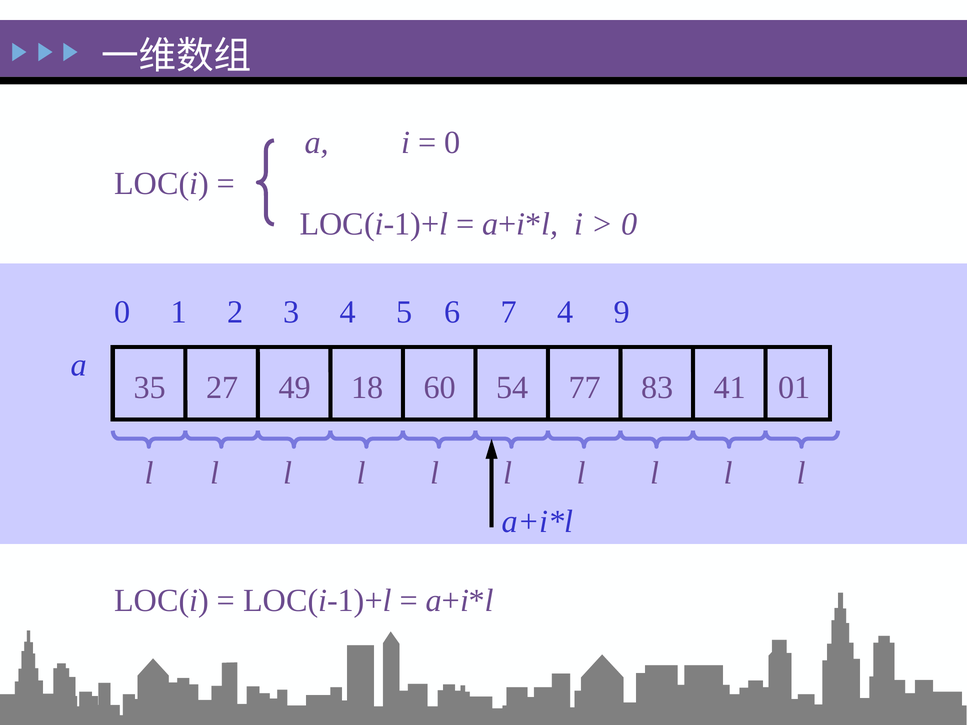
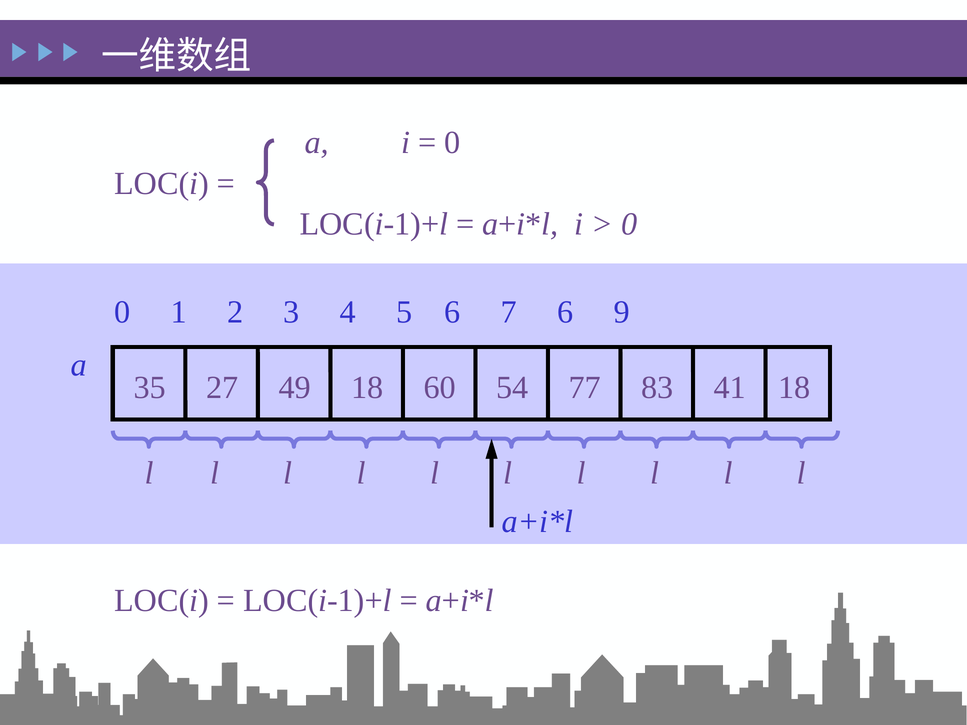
7 4: 4 -> 6 (565, 312)
41 01: 01 -> 18 (794, 388)
